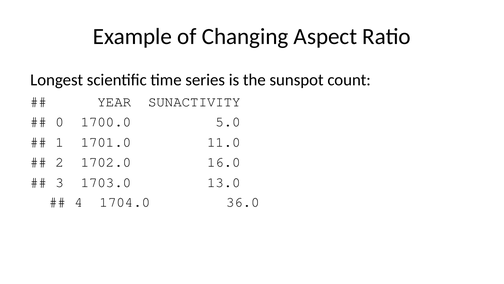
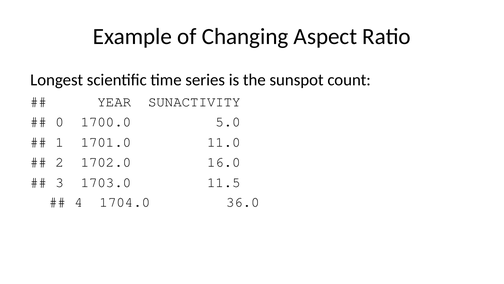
13.0: 13.0 -> 11.5 (224, 182)
